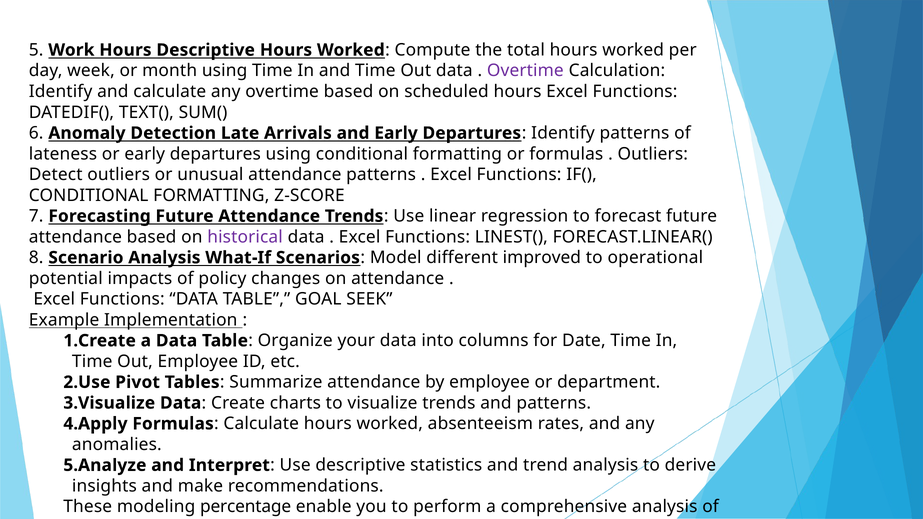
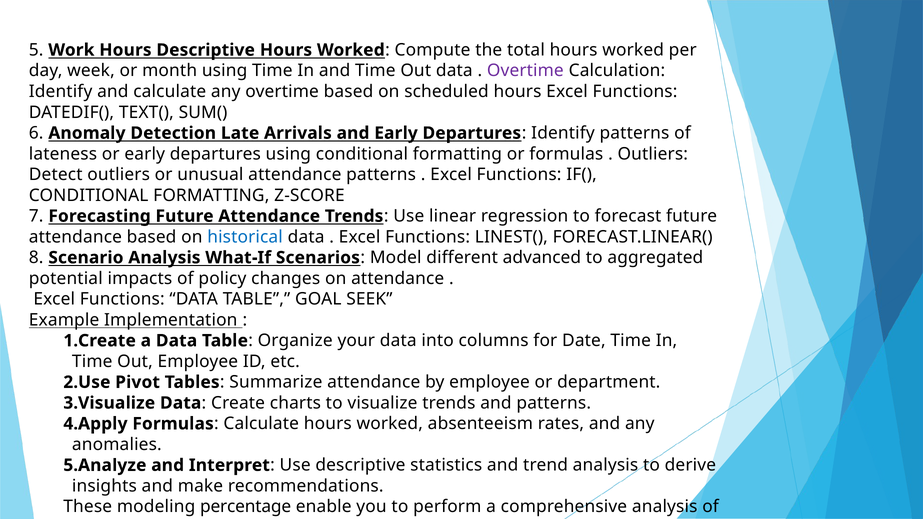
historical colour: purple -> blue (245, 237)
different improved: improved -> advanced (542, 258)
to operational: operational -> aggregated (655, 258)
